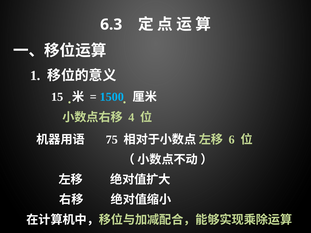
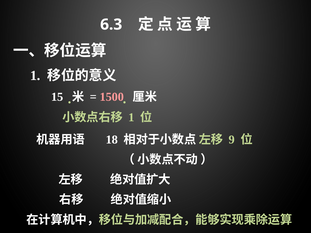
1500 colour: light blue -> pink (112, 97)
4: 4 -> 1 (131, 117)
75: 75 -> 18 (112, 140)
6: 6 -> 9 (232, 140)
